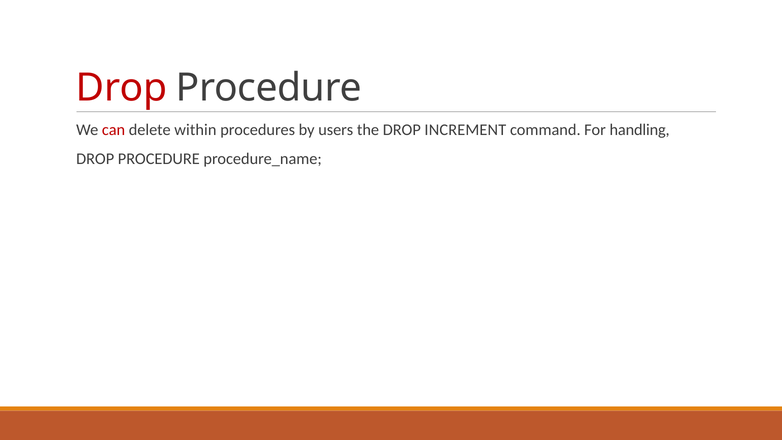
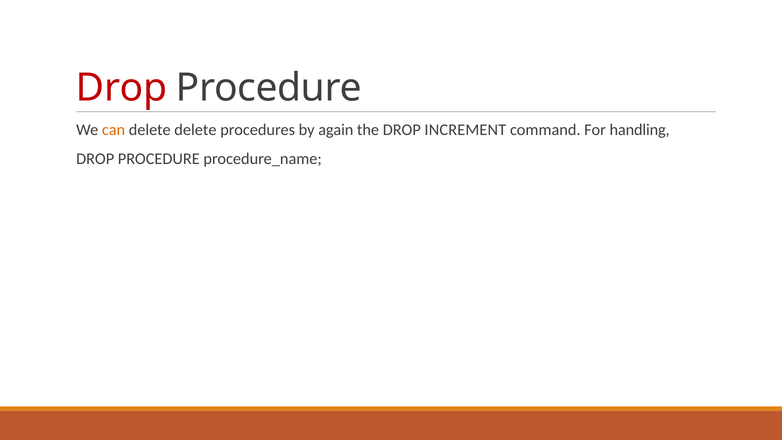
can colour: red -> orange (114, 130)
delete within: within -> delete (195, 130)
users: users -> again (336, 130)
